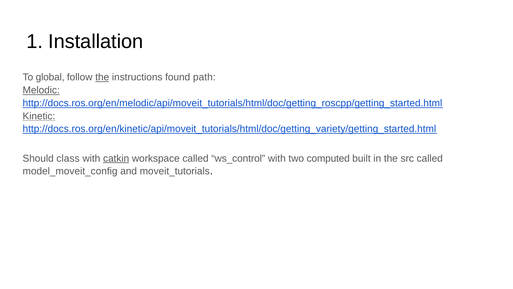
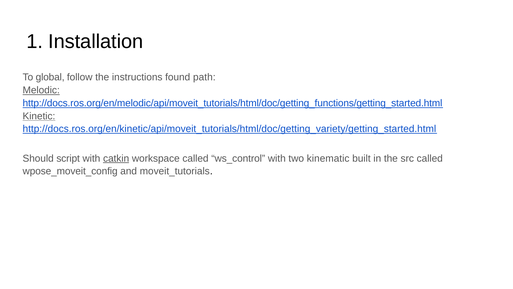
the underline: present -> none (102, 77)
http://docs.ros.org/en/melodic/api/moveit_tutorials/html/doc/getting_roscpp/getting_started.html: http://docs.ros.org/en/melodic/api/moveit_tutorials/html/doc/getting_roscpp/getting_started.html -> http://docs.ros.org/en/melodic/api/moveit_tutorials/html/doc/getting_functions/getting_started.html (232, 103)
class: class -> script (68, 158)
computed: computed -> kinematic (328, 158)
model_moveit_config: model_moveit_config -> wpose_moveit_config (70, 171)
